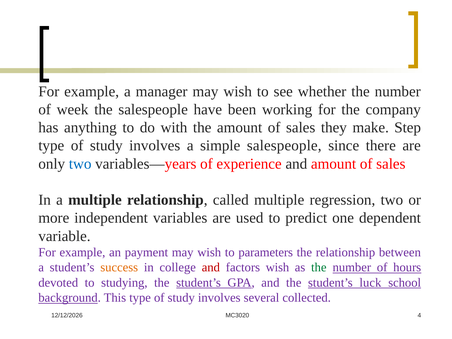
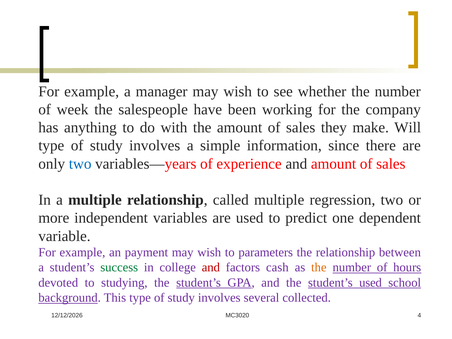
Step: Step -> Will (408, 128)
simple salespeople: salespeople -> information (284, 146)
success colour: orange -> green (119, 268)
factors wish: wish -> cash (277, 268)
the colour: green -> orange (319, 268)
student’s luck: luck -> used (371, 283)
